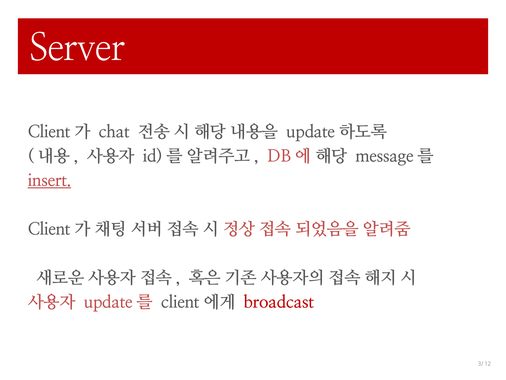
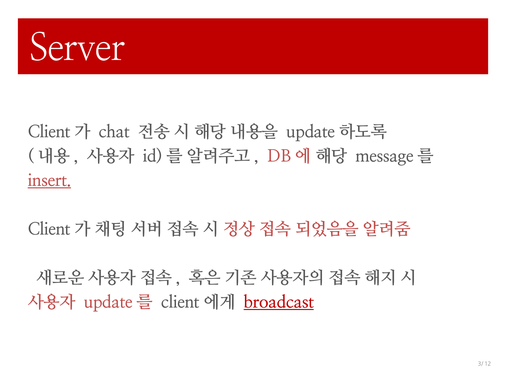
broadcast underline: none -> present (279, 302)
